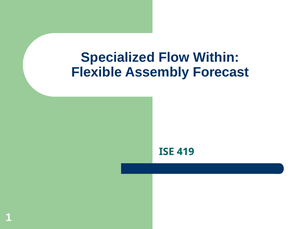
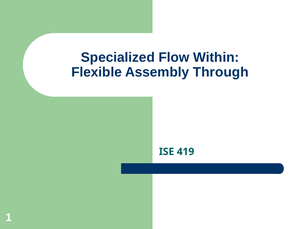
Forecast: Forecast -> Through (221, 72)
